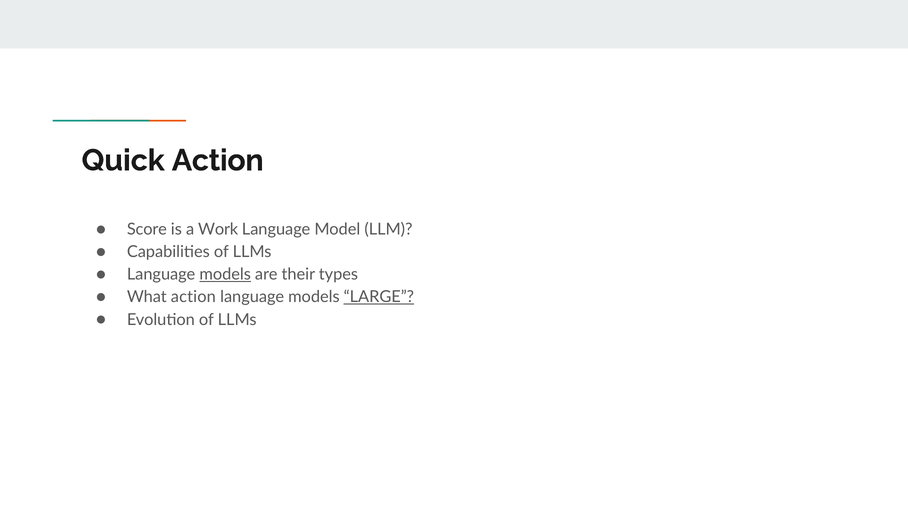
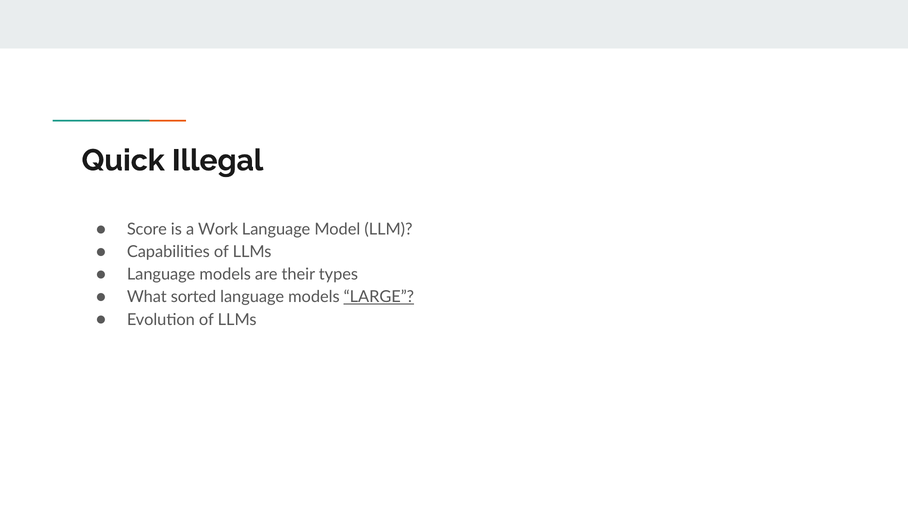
Quick Action: Action -> Illegal (218, 160)
models underline: present -> none (225, 274)
What action: action -> sorted (194, 297)
